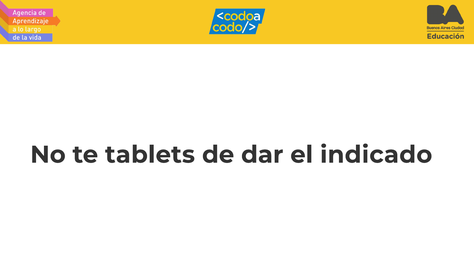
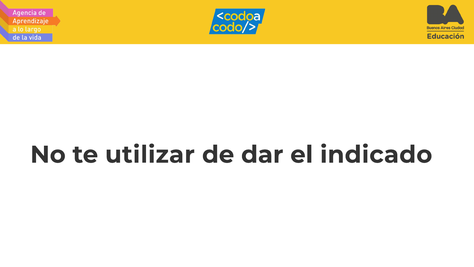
tablets: tablets -> utilizar (150, 154)
